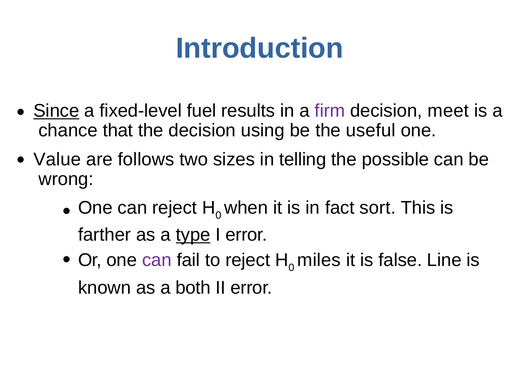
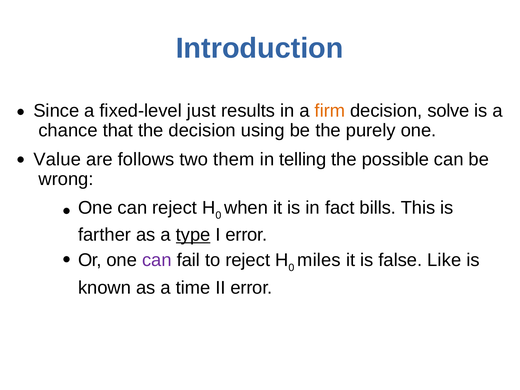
Since underline: present -> none (56, 111)
fuel: fuel -> just (201, 111)
firm colour: purple -> orange (330, 111)
meet: meet -> solve (448, 111)
useful: useful -> purely (371, 131)
sizes: sizes -> them (234, 159)
sort: sort -> bills (378, 208)
Line: Line -> Like (444, 260)
both: both -> time (193, 288)
